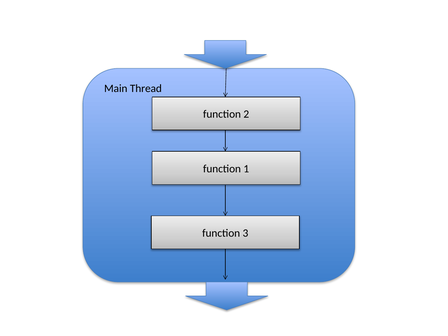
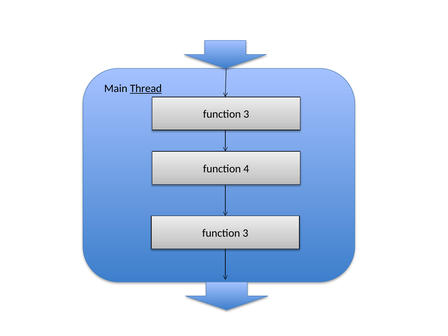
Thread underline: none -> present (146, 88)
2: 2 -> 3 (246, 114)
1: 1 -> 4 (246, 169)
